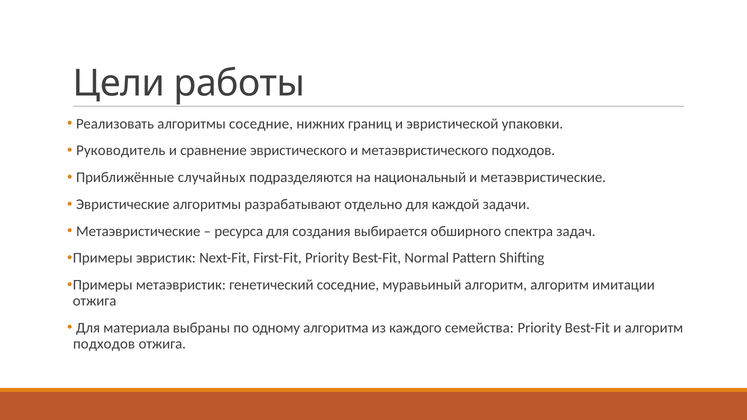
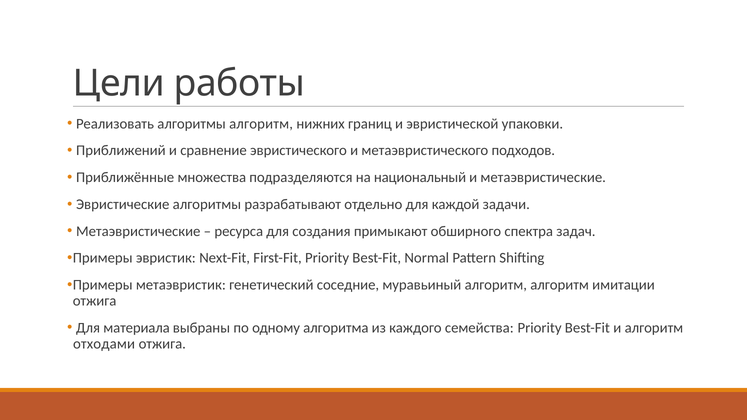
алгоритмы соседние: соседние -> алгоритм (261, 124)
Руководитель: Руководитель -> Приближений (121, 151)
случайных: случайных -> множества (212, 178)
выбирается: выбирается -> примыкают (391, 231)
подходов: подходов -> отходами (104, 344)
